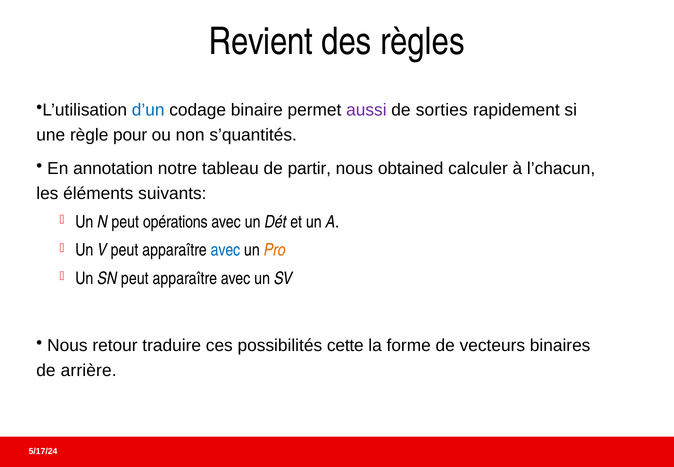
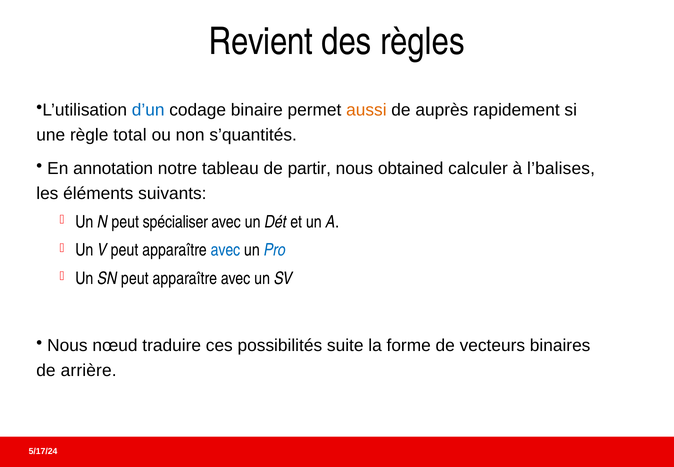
aussi colour: purple -> orange (366, 110)
sorties: sorties -> auprès (442, 110)
pour: pour -> total (130, 135)
l’chacun: l’chacun -> l’balises (561, 168)
opérations: opérations -> spécialiser (175, 222)
Pro colour: orange -> blue (275, 250)
retour: retour -> nœud (115, 345)
cette: cette -> suite (345, 345)
